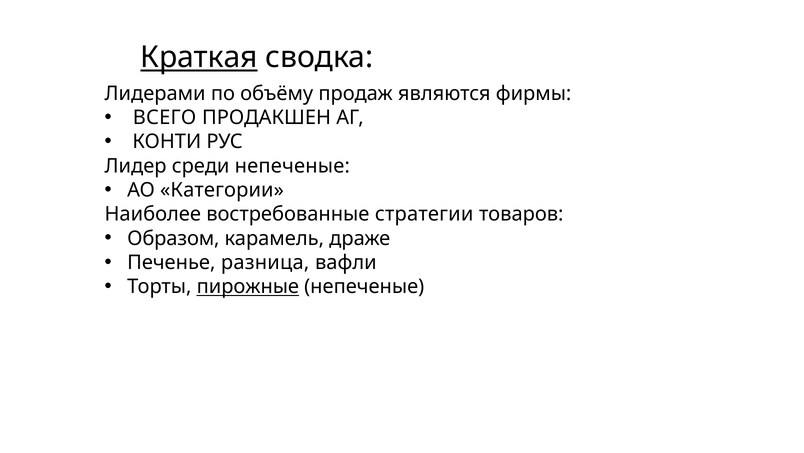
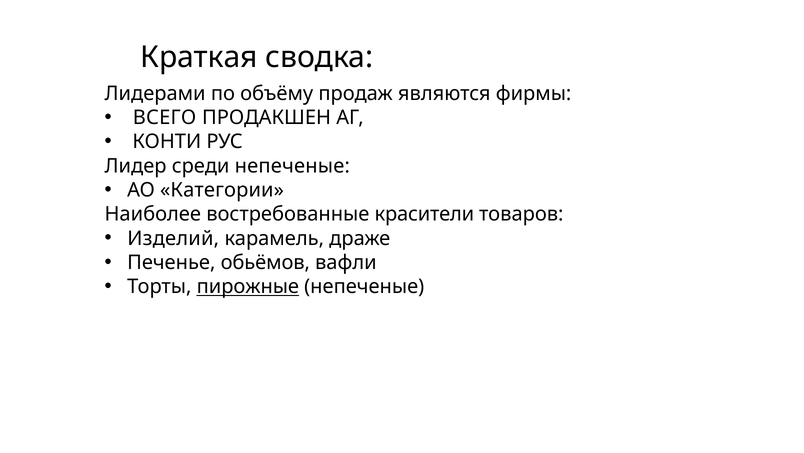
Краткая underline: present -> none (199, 57)
стратегии: стратегии -> красители (424, 214)
Образом: Образом -> Изделий (173, 238)
разница: разница -> обьёмов (265, 262)
